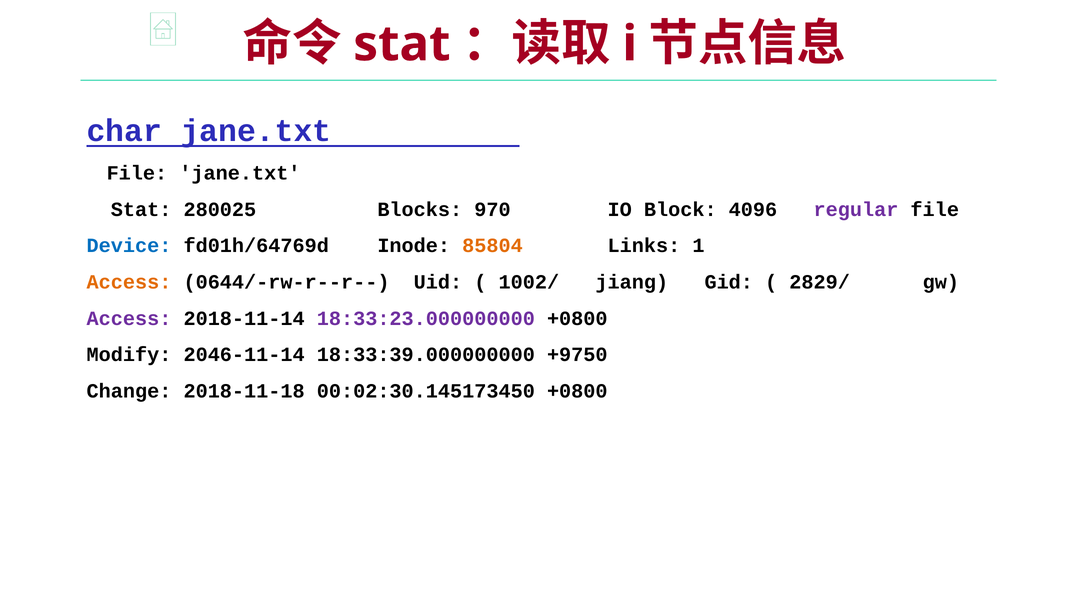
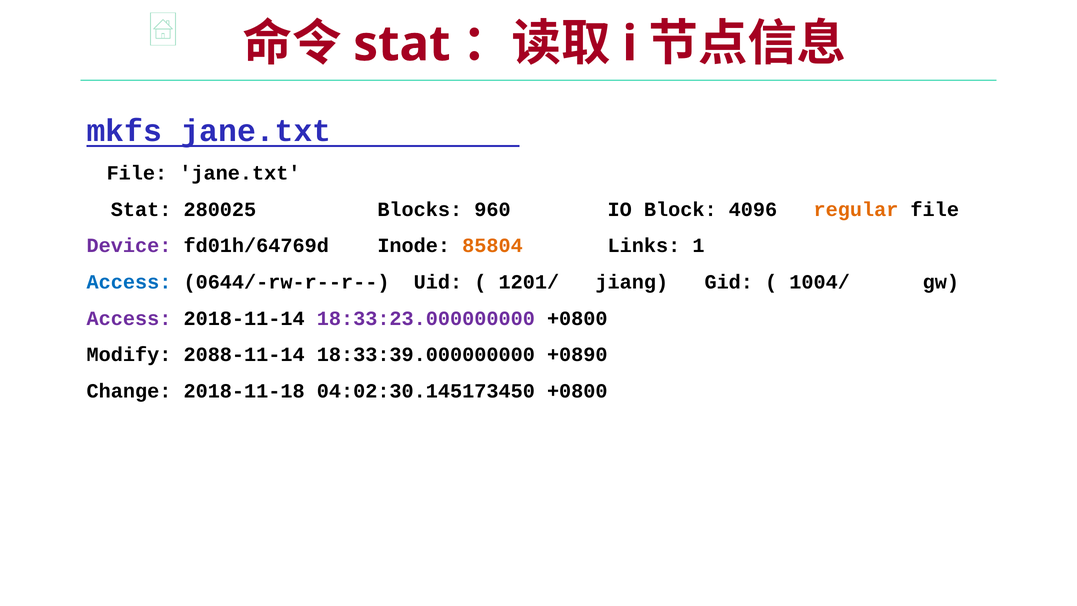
char: char -> mkfs (124, 131)
970: 970 -> 960 (492, 209)
regular colour: purple -> orange (856, 209)
Device colour: blue -> purple (129, 246)
Access colour: orange -> blue (129, 282)
1002/: 1002/ -> 1201/ (529, 282)
2829/: 2829/ -> 1004/ (820, 282)
2046-11-14: 2046-11-14 -> 2088-11-14 (244, 355)
+9750: +9750 -> +0890 (577, 355)
00:02:30.145173450: 00:02:30.145173450 -> 04:02:30.145173450 (426, 391)
